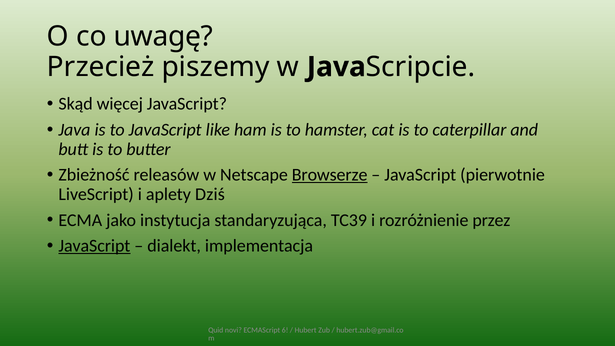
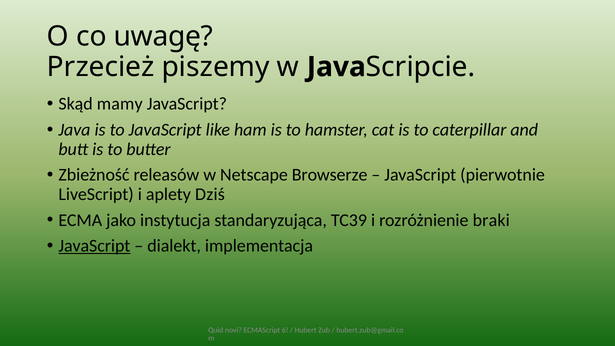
więcej: więcej -> mamy (120, 104)
Browserze underline: present -> none (330, 175)
przez: przez -> braki (491, 220)
